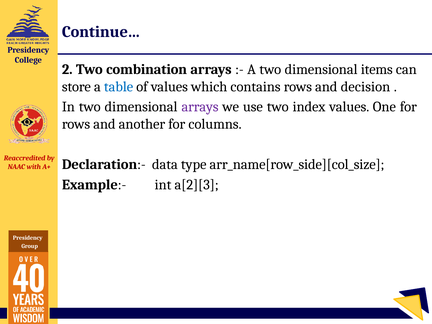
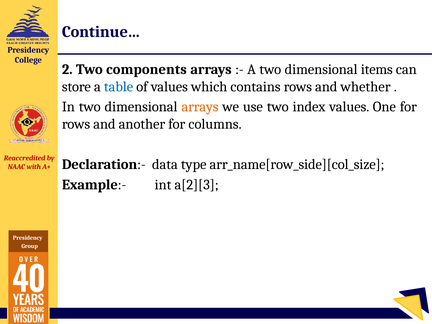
combination: combination -> components (146, 69)
decision: decision -> whether (366, 87)
arrays colour: purple -> orange (200, 107)
